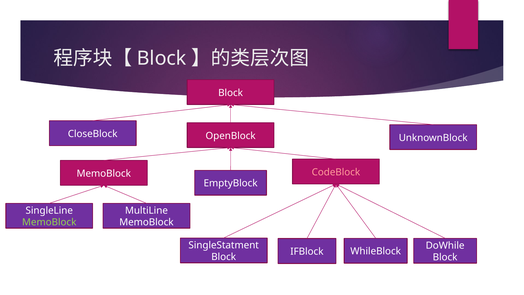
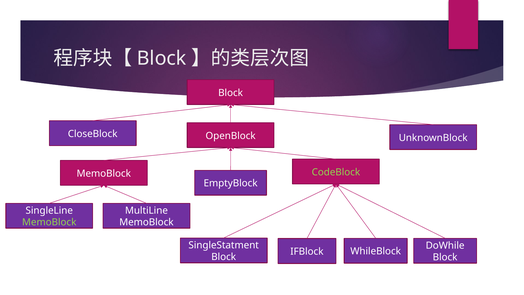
CodeBlock colour: pink -> light green (336, 172)
